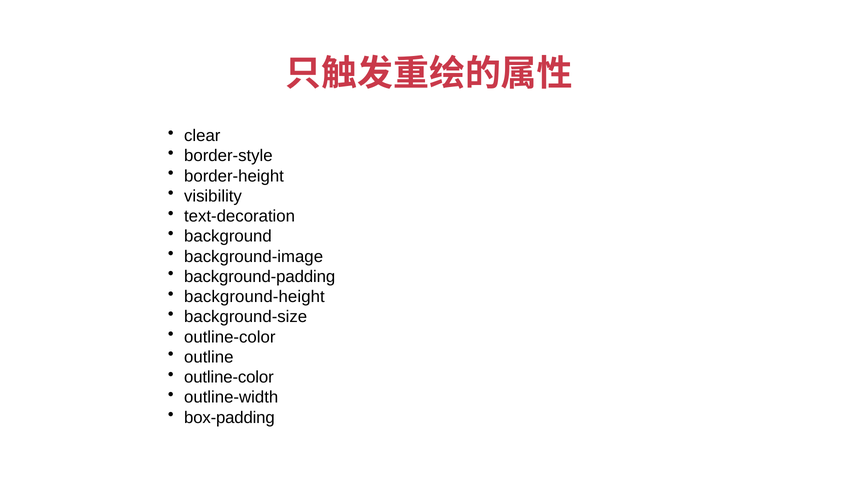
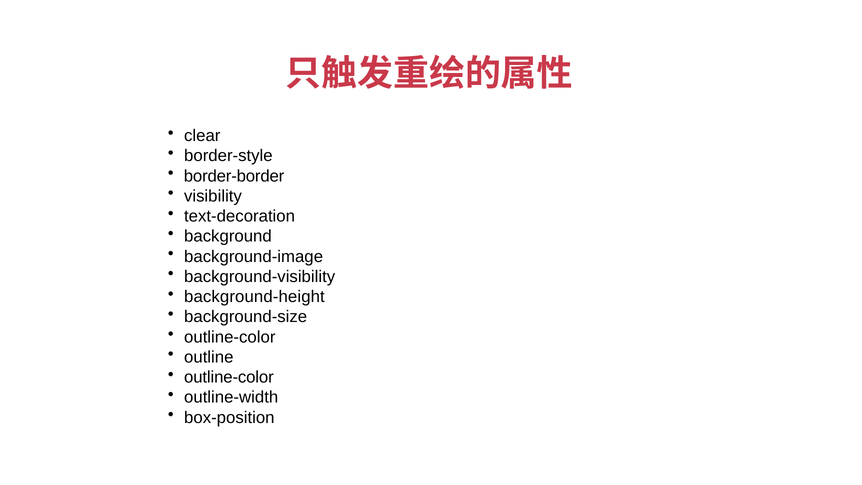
border-height: border-height -> border-border (234, 176)
background-padding: background-padding -> background-visibility (260, 277)
box-padding: box-padding -> box-position (229, 417)
